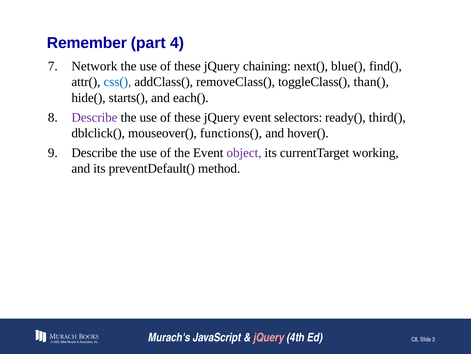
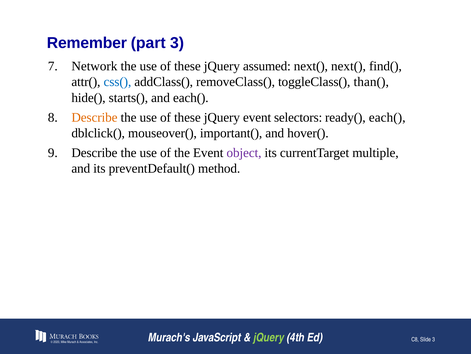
part 4: 4 -> 3 (177, 43)
chaining: chaining -> assumed (267, 66)
next( blue(: blue( -> next( (348, 66)
Describe colour: purple -> orange (94, 117)
ready( third(: third( -> each( (387, 117)
functions(: functions( -> important( (231, 133)
working: working -> multiple (376, 152)
jQuery colour: pink -> light green (269, 337)
